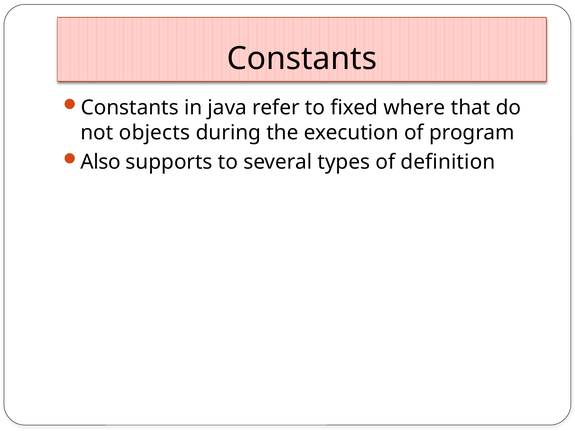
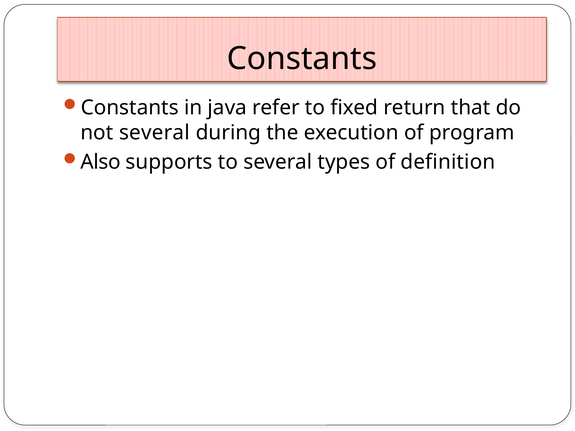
where: where -> return (414, 108)
not objects: objects -> several (154, 133)
